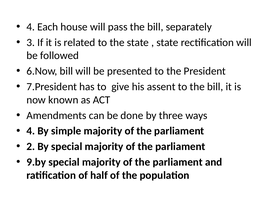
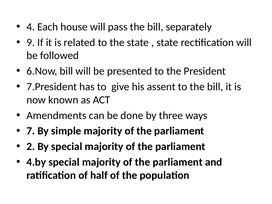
3: 3 -> 9 (31, 42)
4: 4 -> 7 (31, 131)
9.by: 9.by -> 4.by (36, 162)
